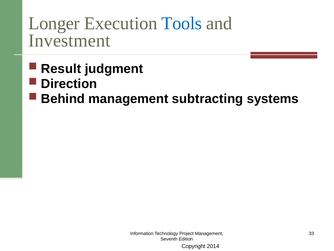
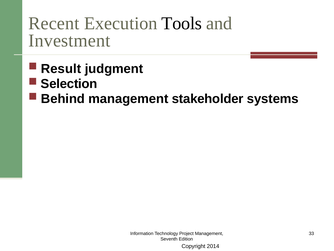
Longer: Longer -> Recent (54, 23)
Tools colour: blue -> black (182, 23)
Direction: Direction -> Selection (69, 84)
subtracting: subtracting -> stakeholder (208, 99)
